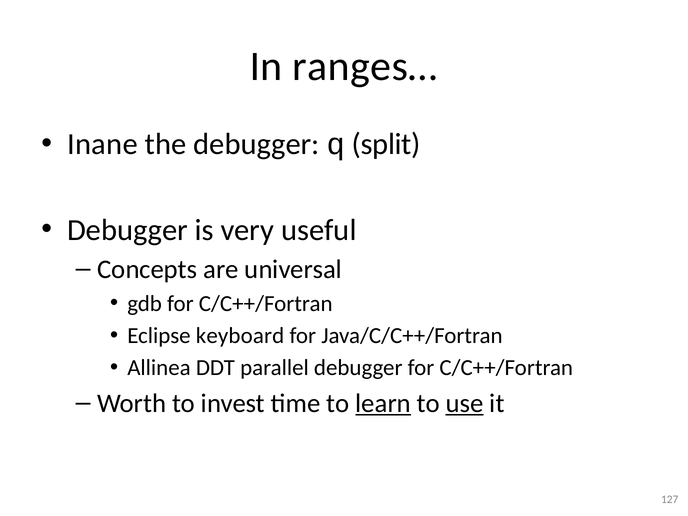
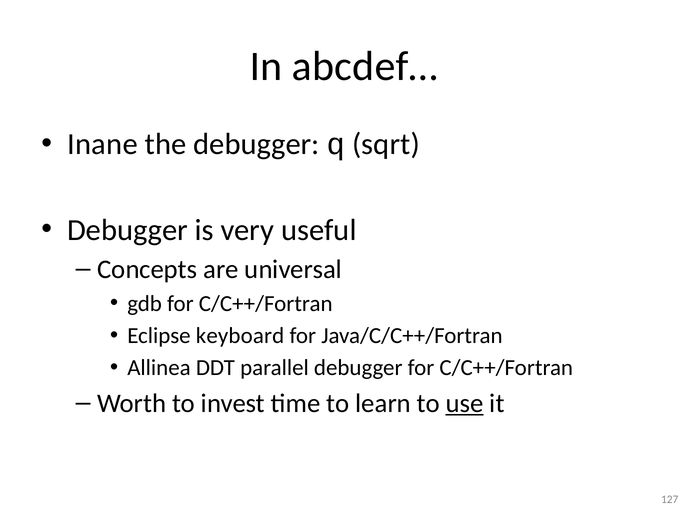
ranges…: ranges… -> abcdef… (365, 67)
split: split -> sqrt (386, 144)
learn underline: present -> none (383, 403)
